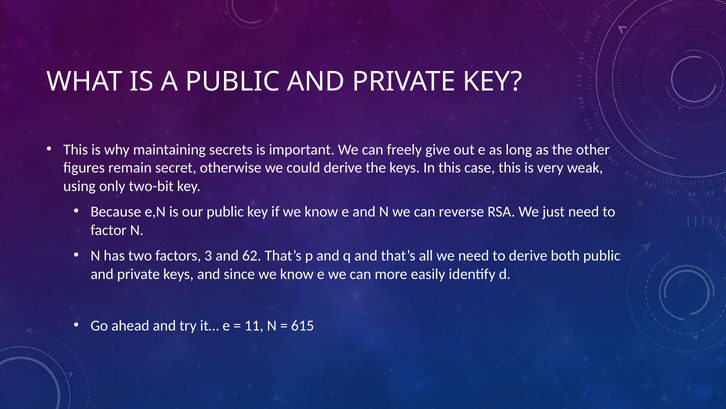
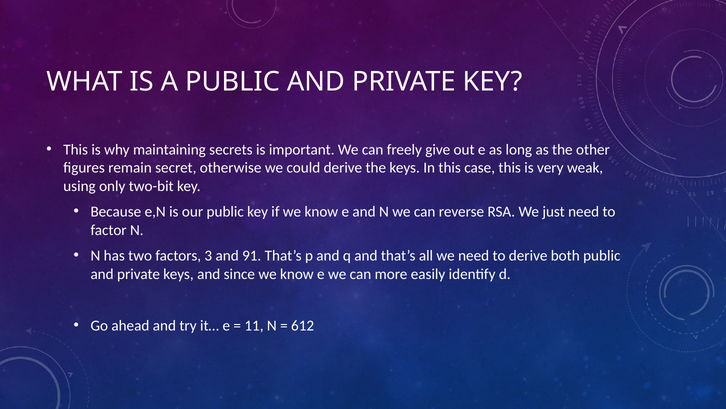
62: 62 -> 91 (252, 255)
615: 615 -> 612 (303, 325)
